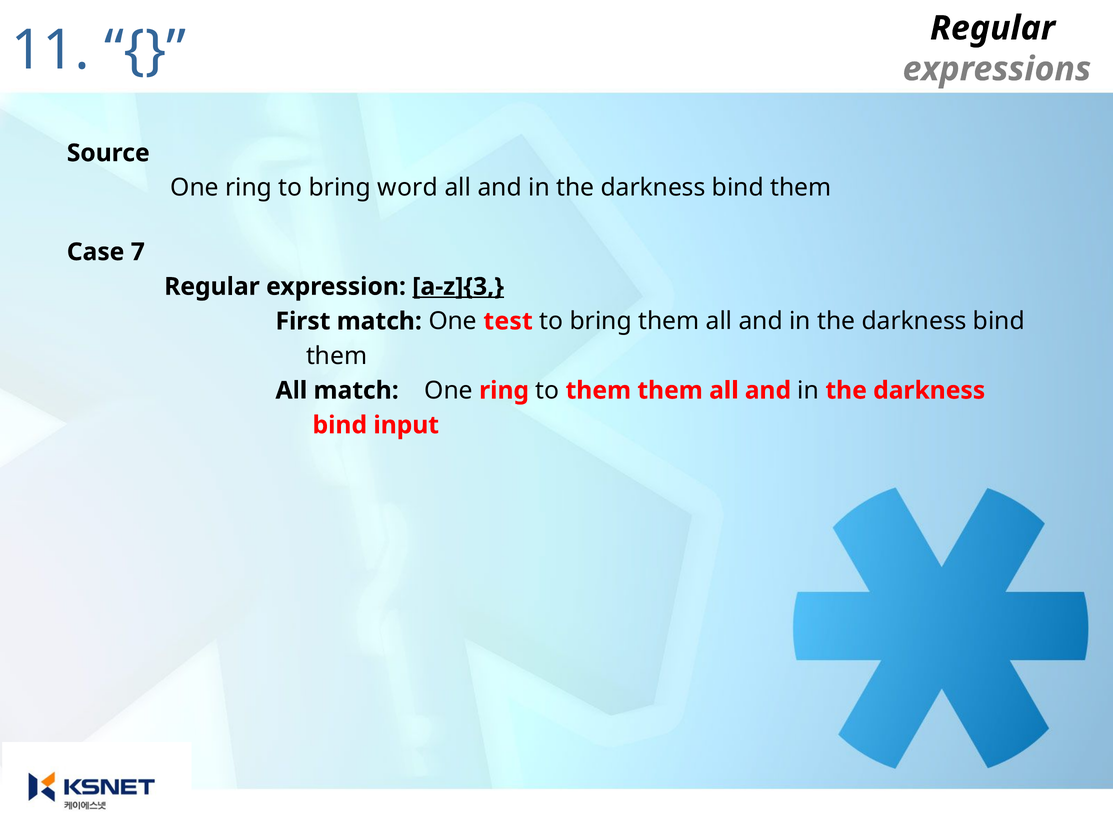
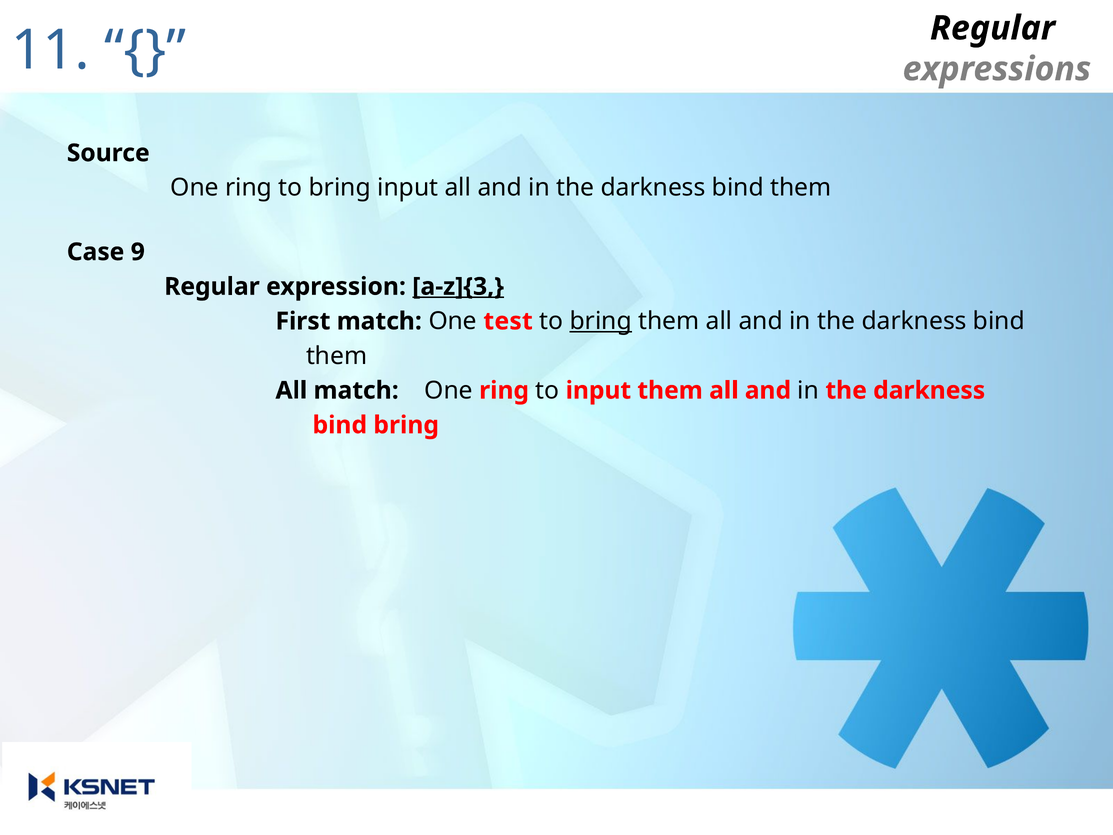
bring word: word -> input (408, 188)
7: 7 -> 9 (138, 252)
bring underline: none -> present (601, 321)
to them: them -> input (598, 390)
bind input: input -> bring (406, 425)
